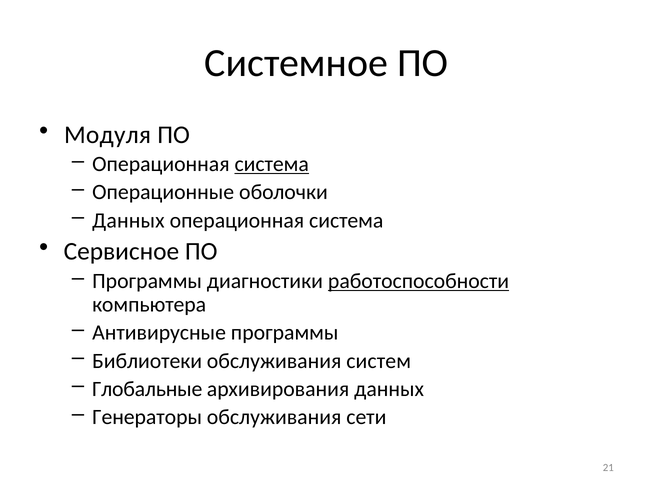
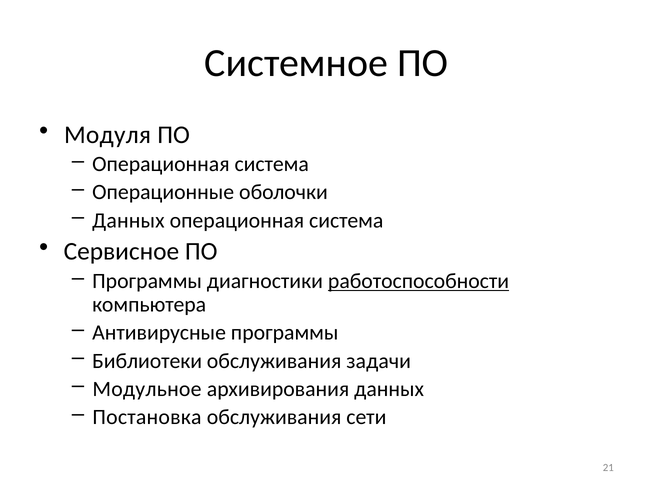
система underline: present -> none (272, 164)
систем: систем -> задачи (379, 361)
Глобальные: Глобальные -> Модульное (147, 389)
Генераторы: Генераторы -> Постановка (147, 417)
